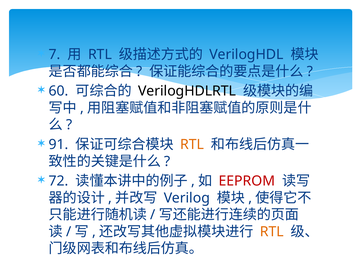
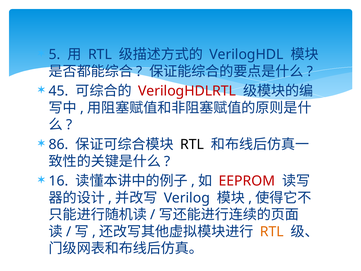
7: 7 -> 5 (55, 54)
60: 60 -> 45 (59, 91)
VerilogHDLRTL colour: black -> red (187, 91)
91: 91 -> 86 (59, 144)
RTL colour: orange -> black (192, 144)
72: 72 -> 16 (59, 181)
